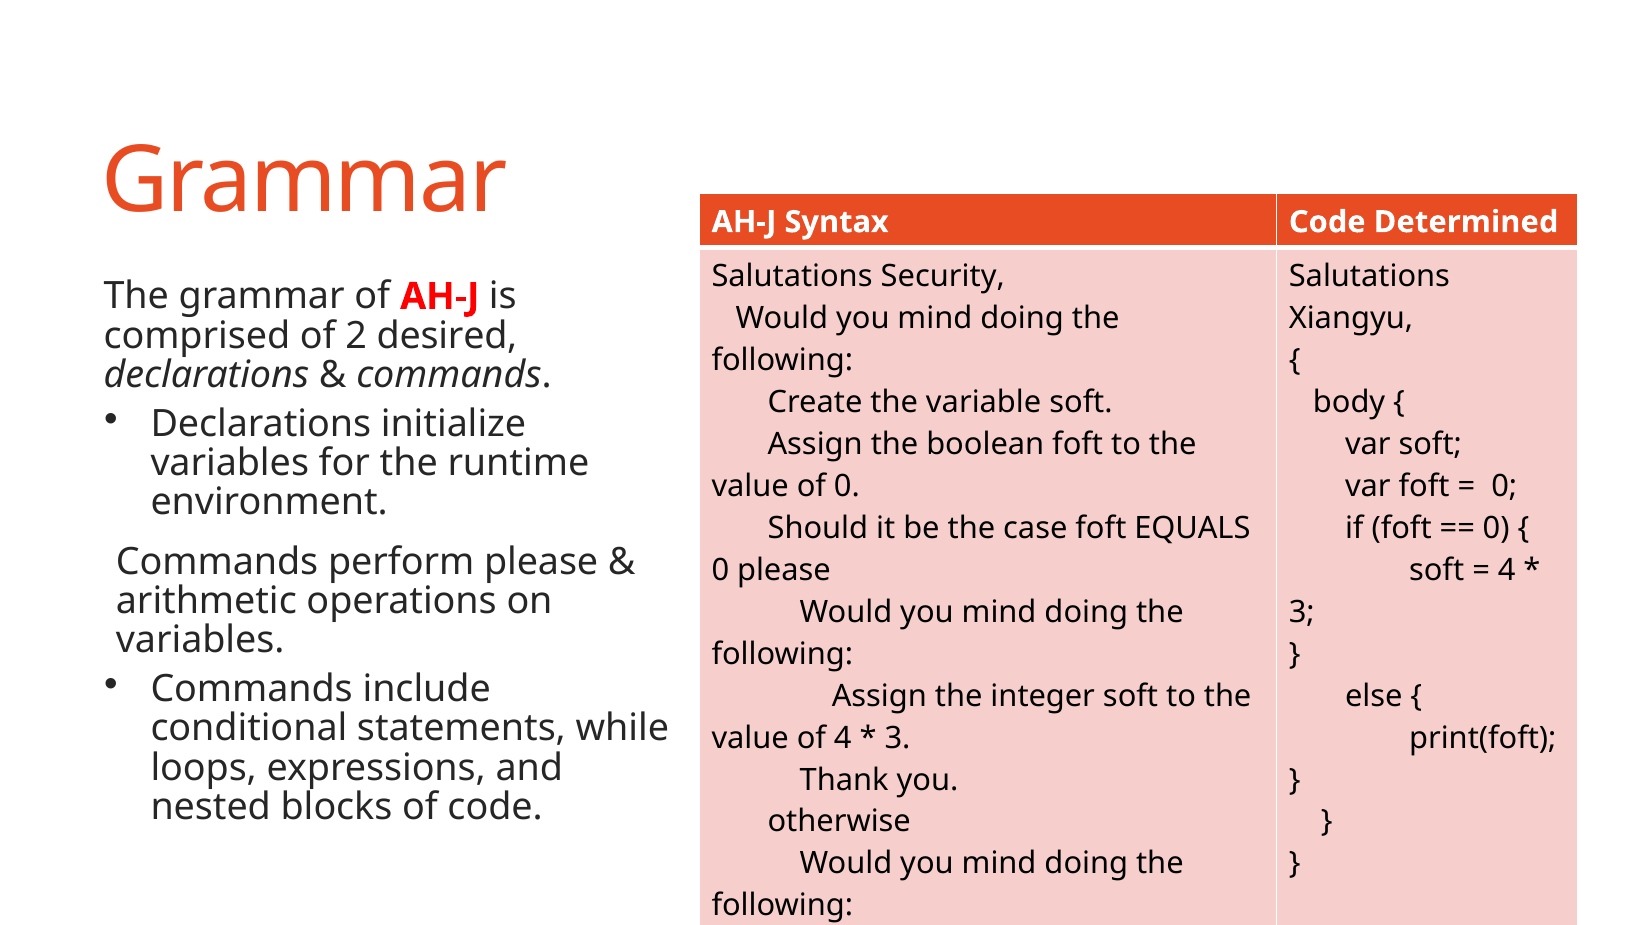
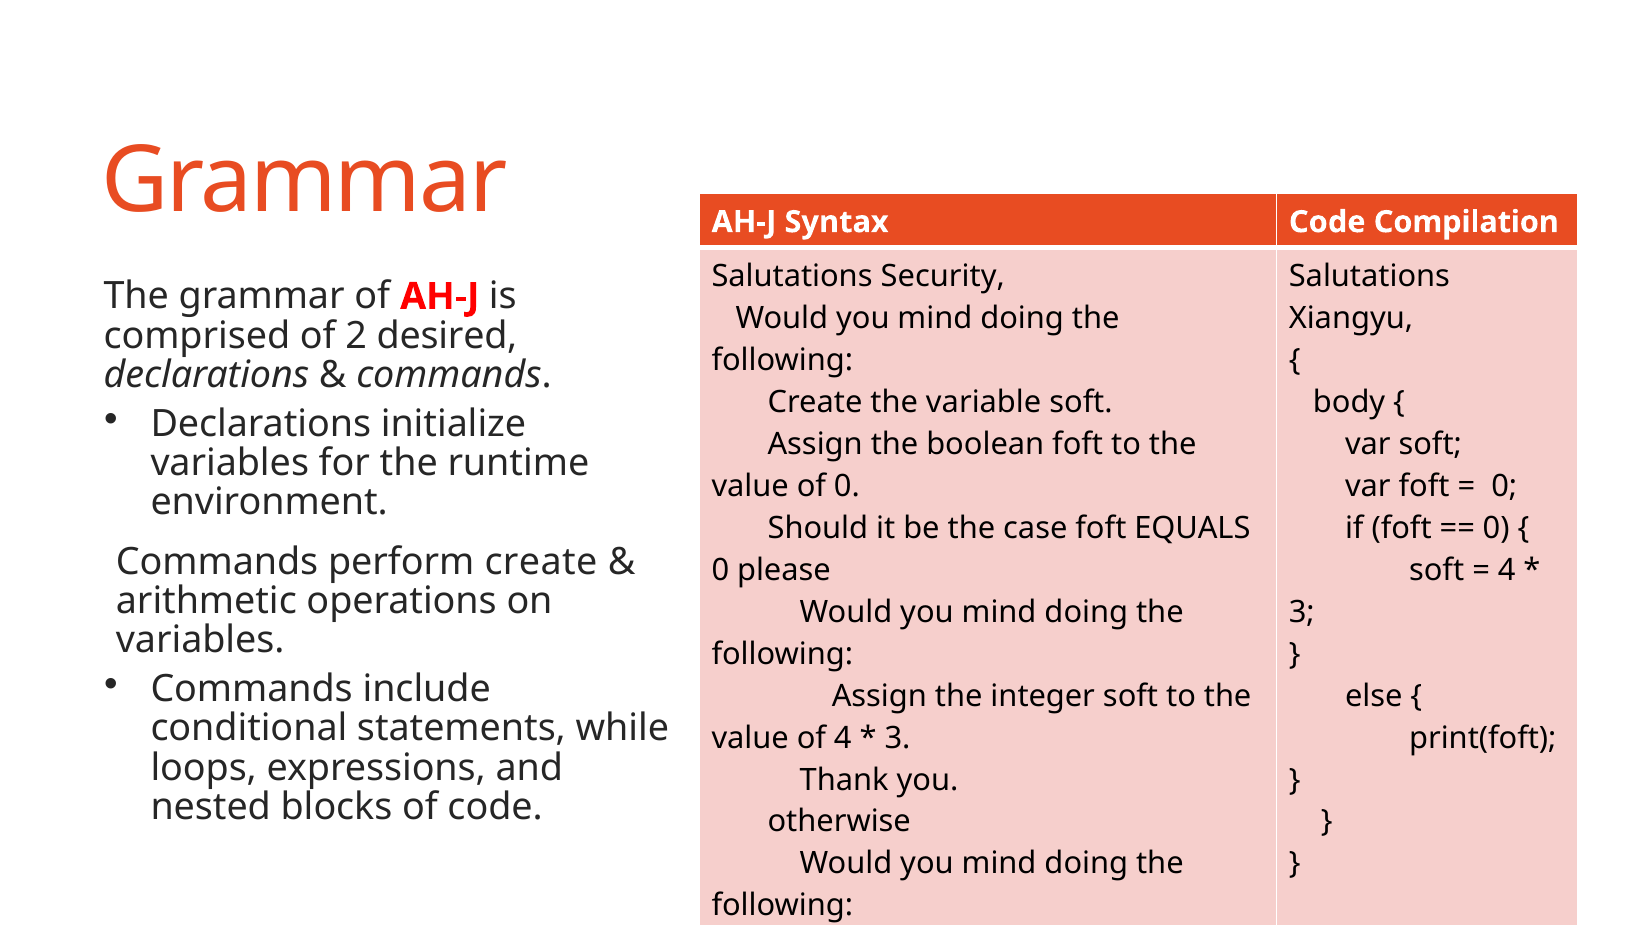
Determined: Determined -> Compilation (1466, 222)
perform please: please -> create (541, 562)
